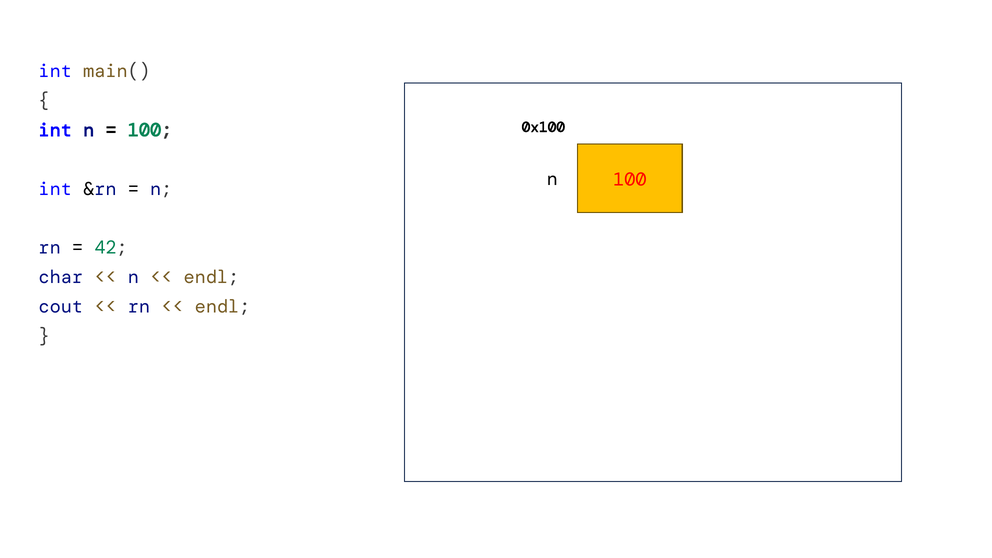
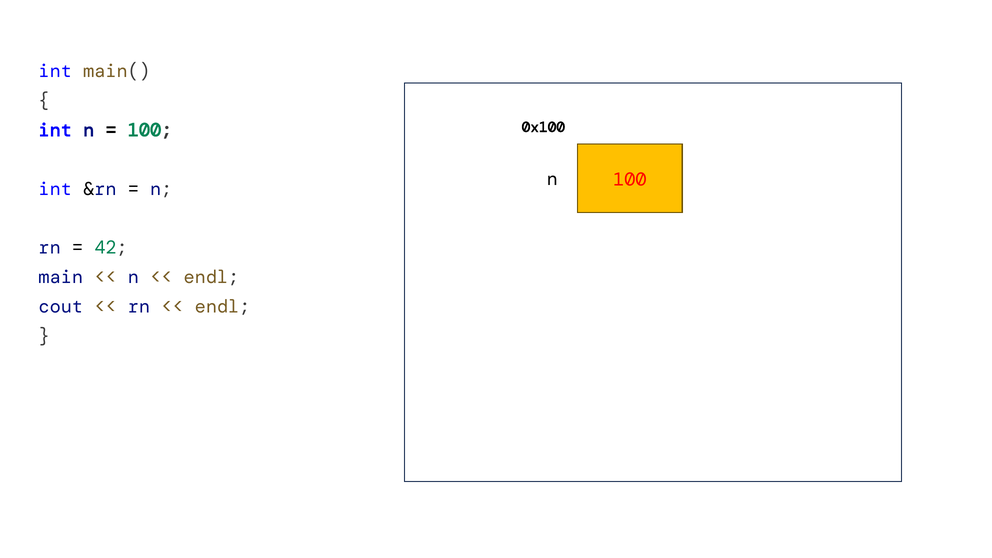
char: char -> main (61, 277)
